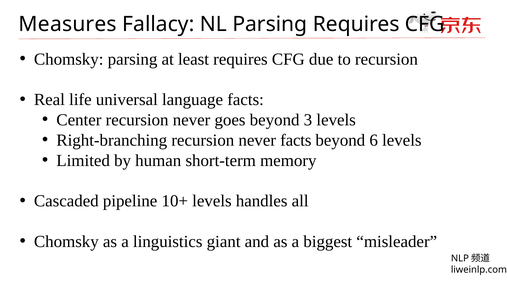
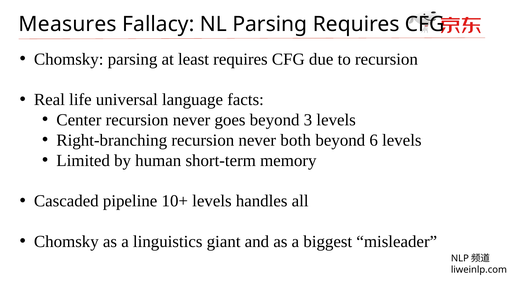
never facts: facts -> both (296, 140)
